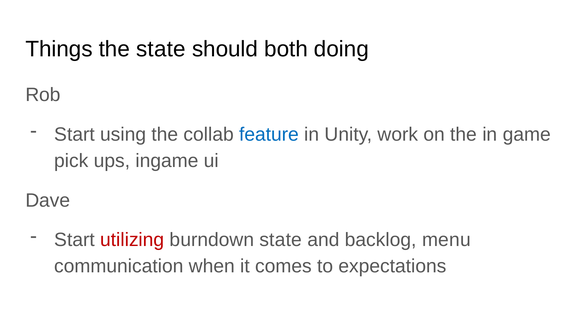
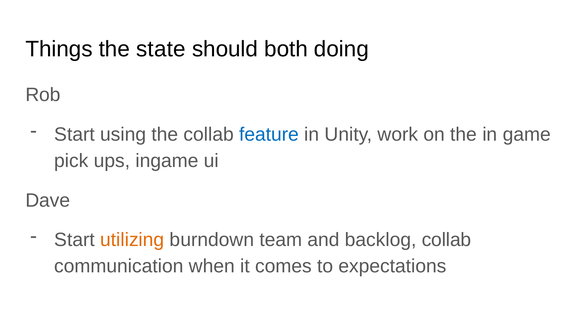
utilizing colour: red -> orange (132, 239)
burndown state: state -> team (281, 239)
backlog menu: menu -> collab (447, 239)
